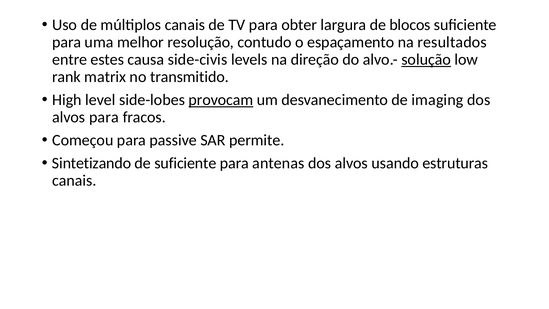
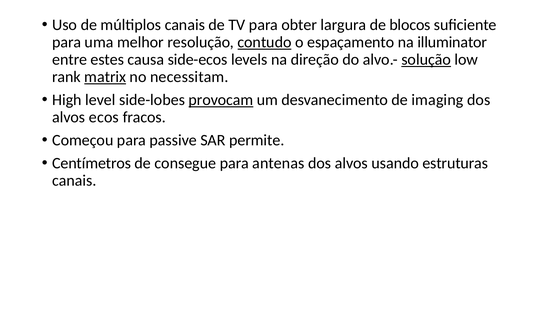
contudo underline: none -> present (265, 42)
resultados: resultados -> illuminator (452, 42)
side-civis: side-civis -> side-ecos (198, 60)
matrix underline: none -> present (105, 77)
transmitido: transmitido -> necessitam (189, 77)
alvos para: para -> ecos (104, 117)
Sintetizando: Sintetizando -> Centímetros (92, 163)
de suficiente: suficiente -> consegue (185, 163)
